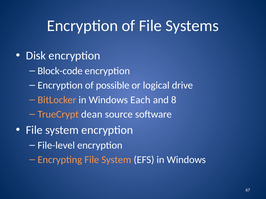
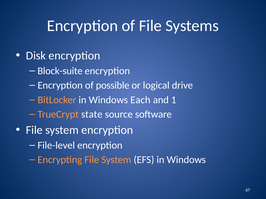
Block-code: Block-code -> Block-suite (60, 71)
8: 8 -> 1 (174, 100)
dean: dean -> state (92, 115)
